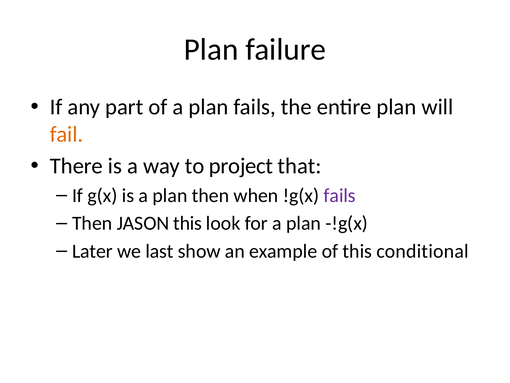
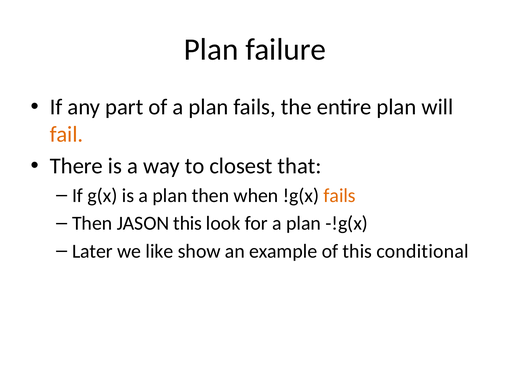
project: project -> closest (241, 166)
fails colour: purple -> orange (340, 195)
last: last -> like (160, 251)
